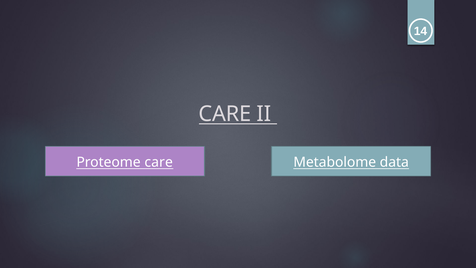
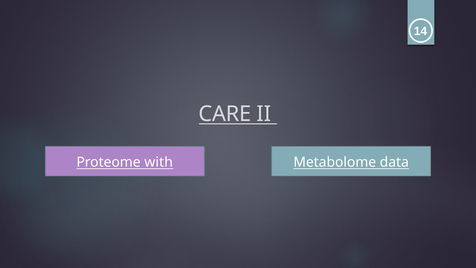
Proteome care: care -> with (159, 162)
